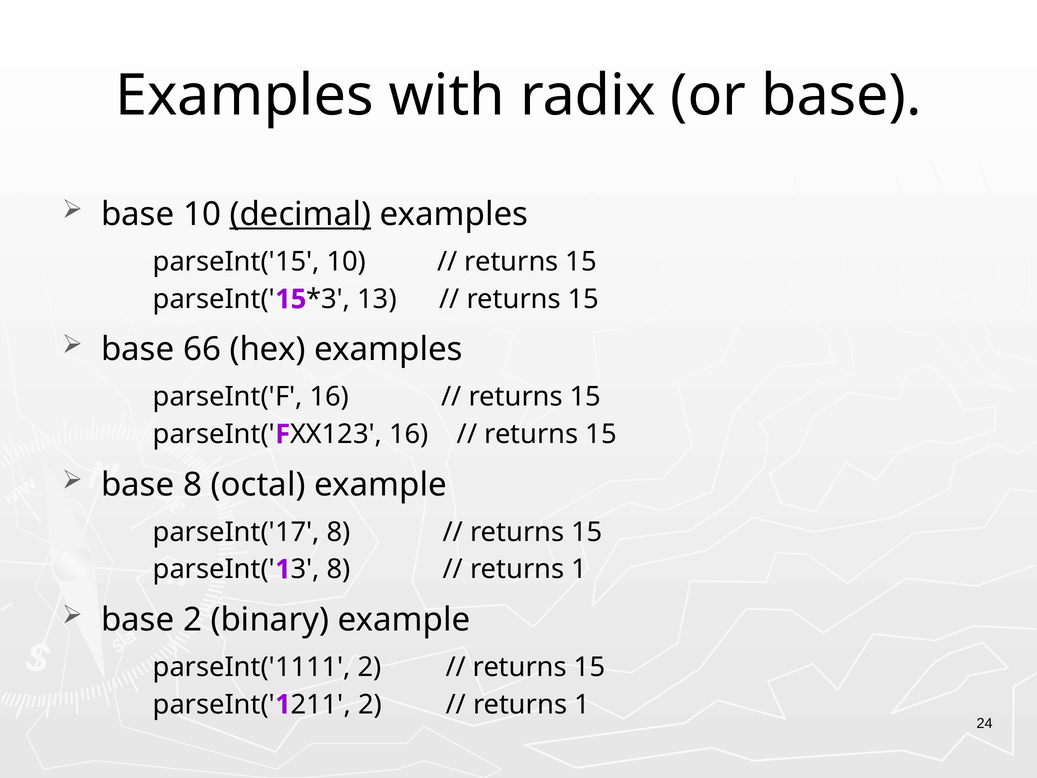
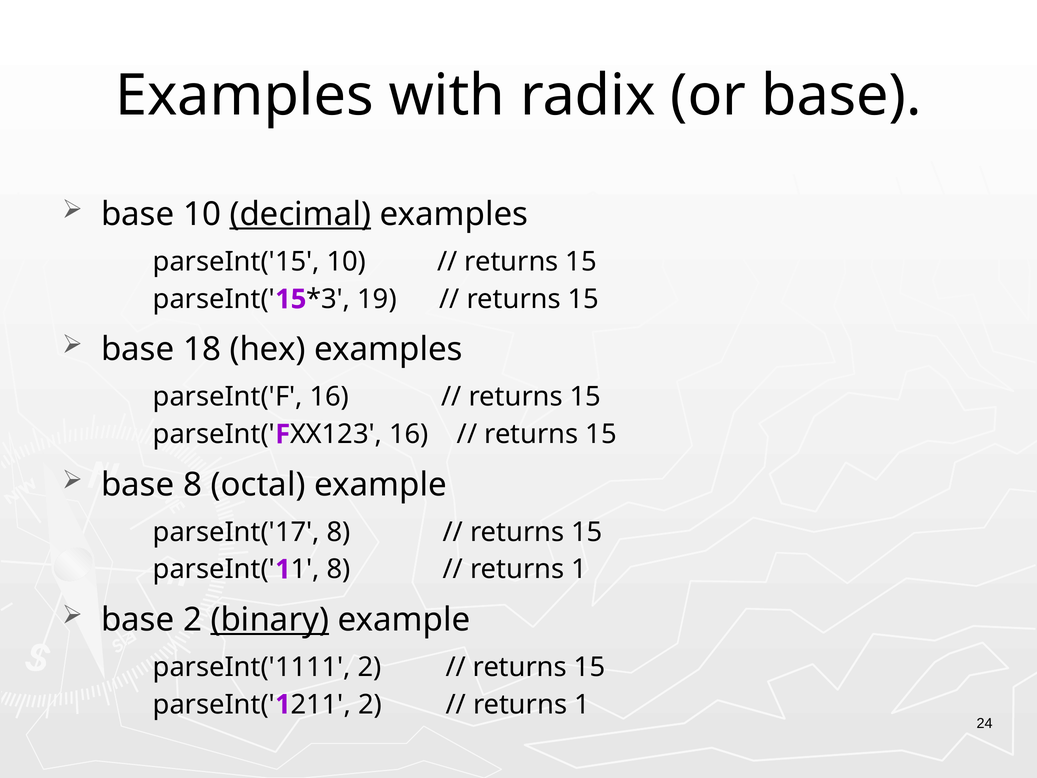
13: 13 -> 19 (377, 299)
66: 66 -> 18 (202, 349)
1 3: 3 -> 1 (305, 569)
binary underline: none -> present (270, 620)
